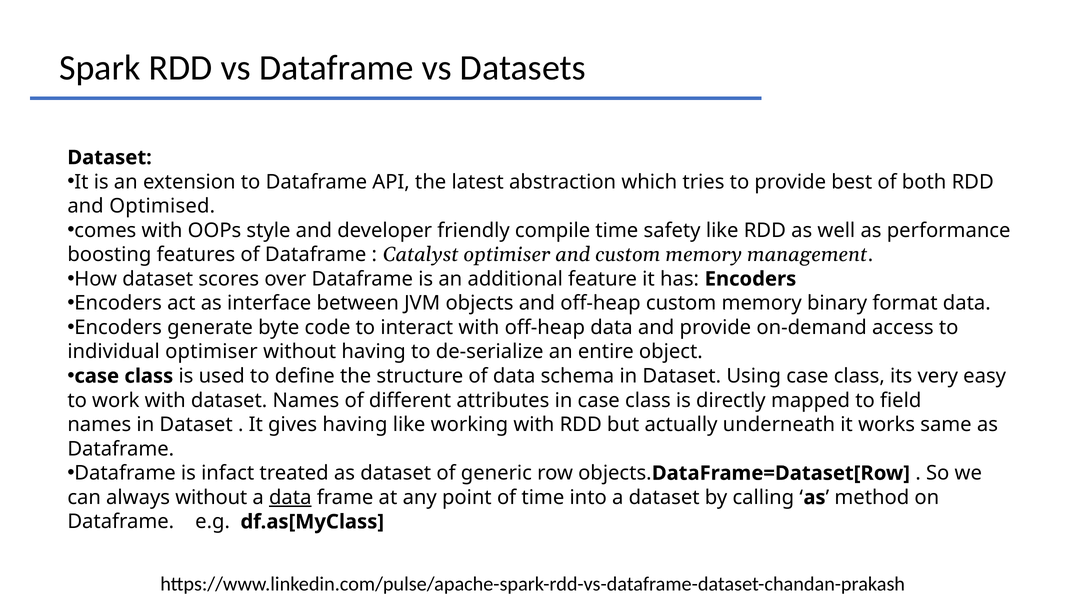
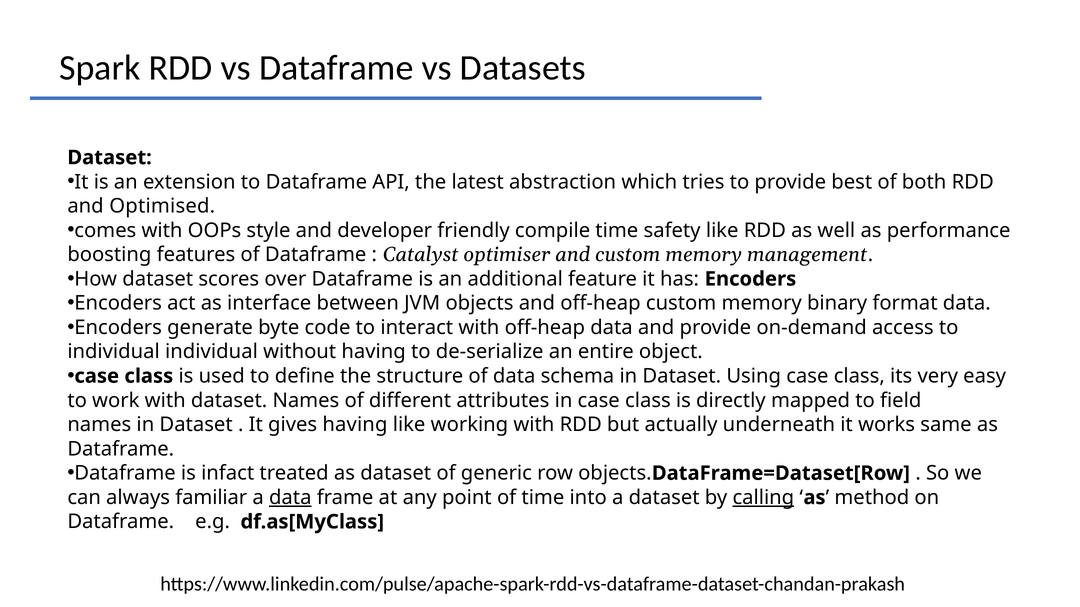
individual optimiser: optimiser -> individual (211, 352)
always without: without -> familiar (211, 498)
calling underline: none -> present (763, 498)
